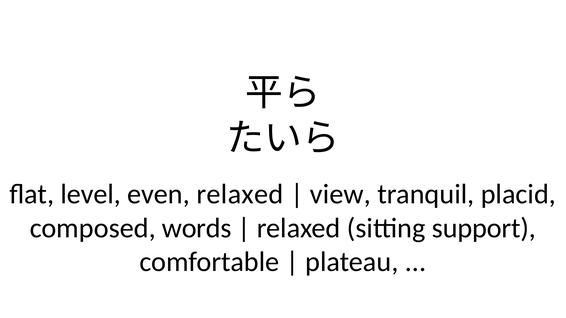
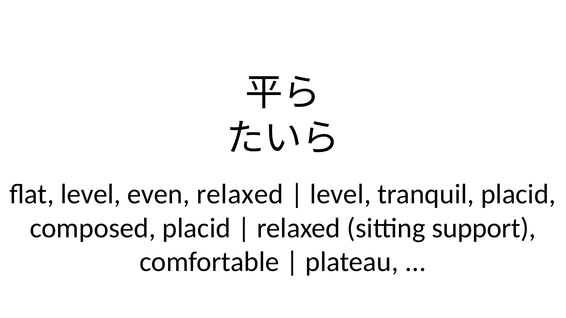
view: view -> level (340, 194)
composed words: words -> placid (196, 228)
